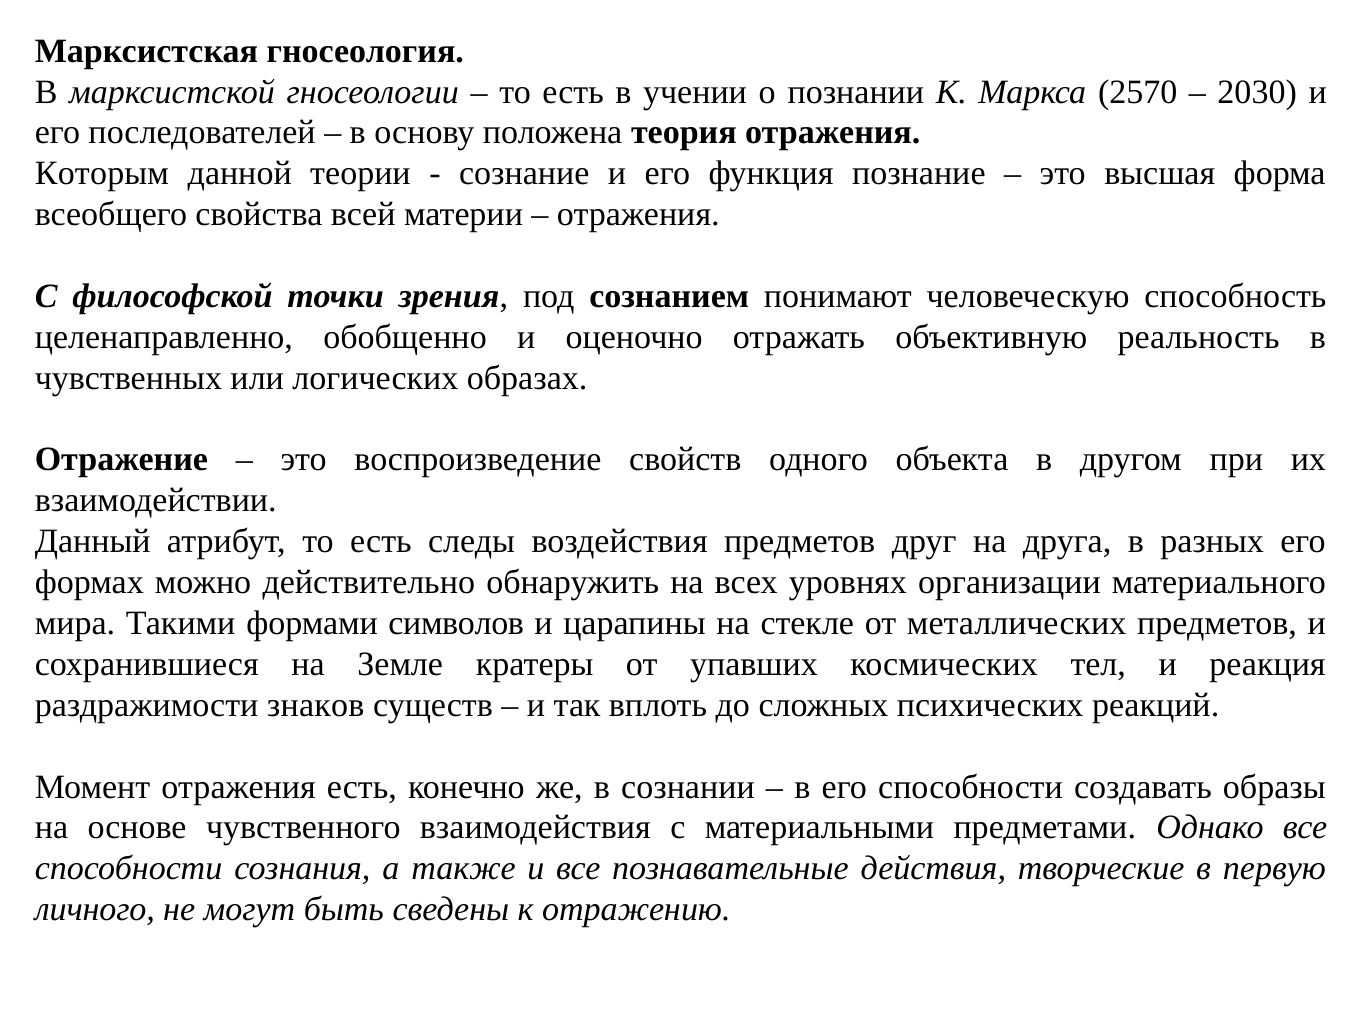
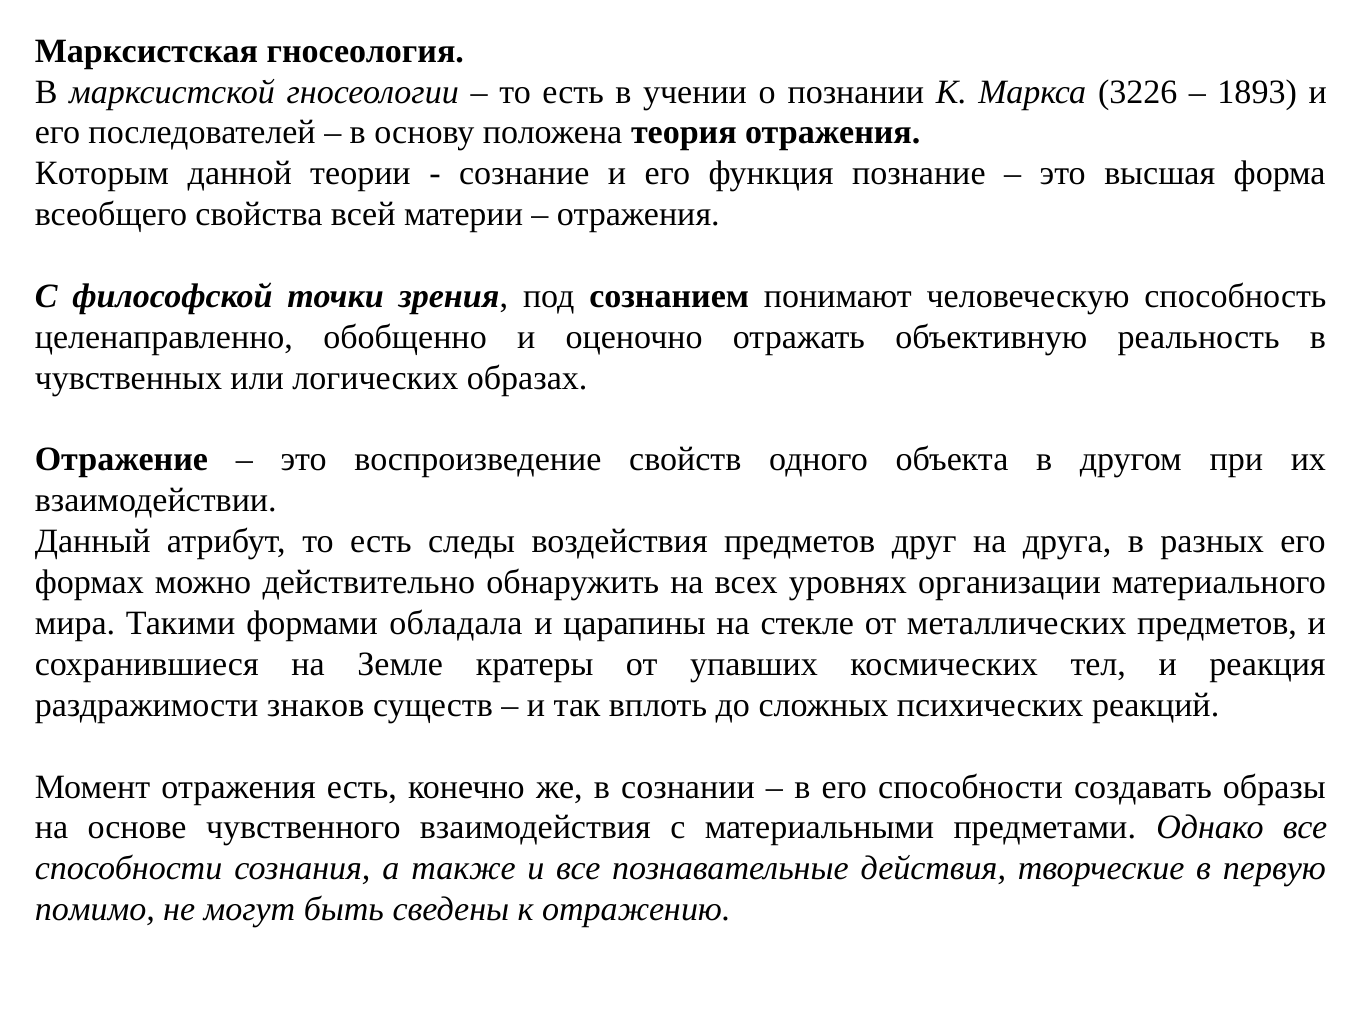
2570: 2570 -> 3226 (1138, 92)
2030: 2030 -> 1893 (1257, 92)
символов: символов -> обладала (456, 623)
личного: личного -> помимо (95, 909)
